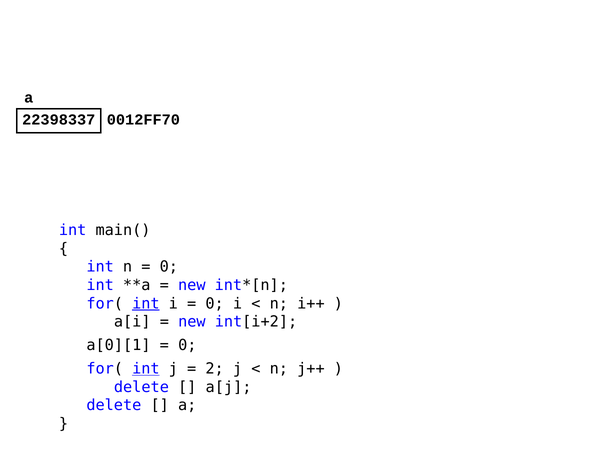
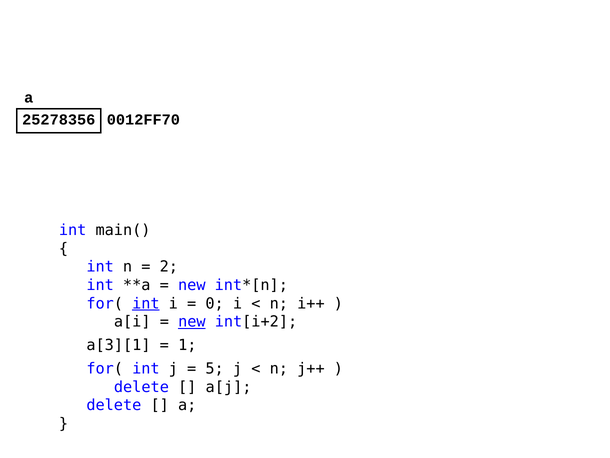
22398337: 22398337 -> 25278356 (59, 120)
0: 0 -> 2 (169, 267)
new underline: none -> present (192, 322)
a[0][1: a[0][1 -> a[3][1 (118, 345)
0: 0 -> 1 (187, 345)
int underline: present -> none (146, 368)
2: 2 -> 5 (215, 368)
